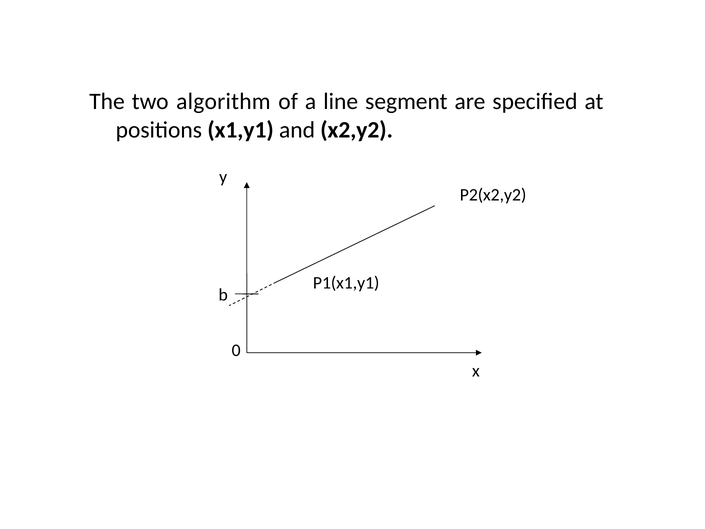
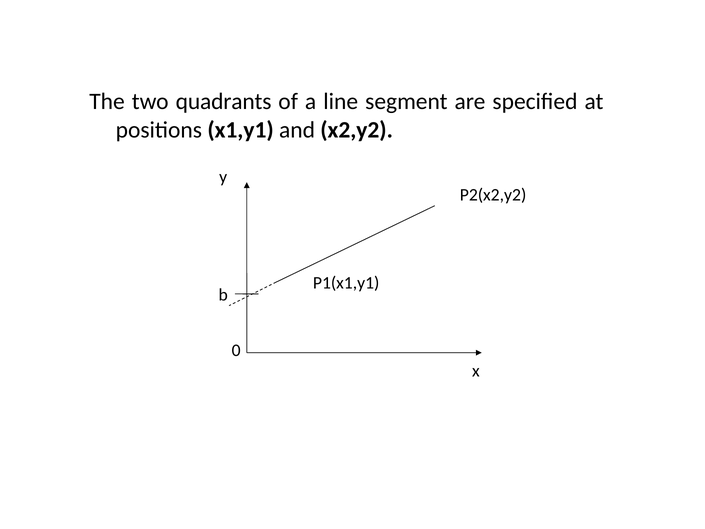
algorithm: algorithm -> quadrants (224, 102)
